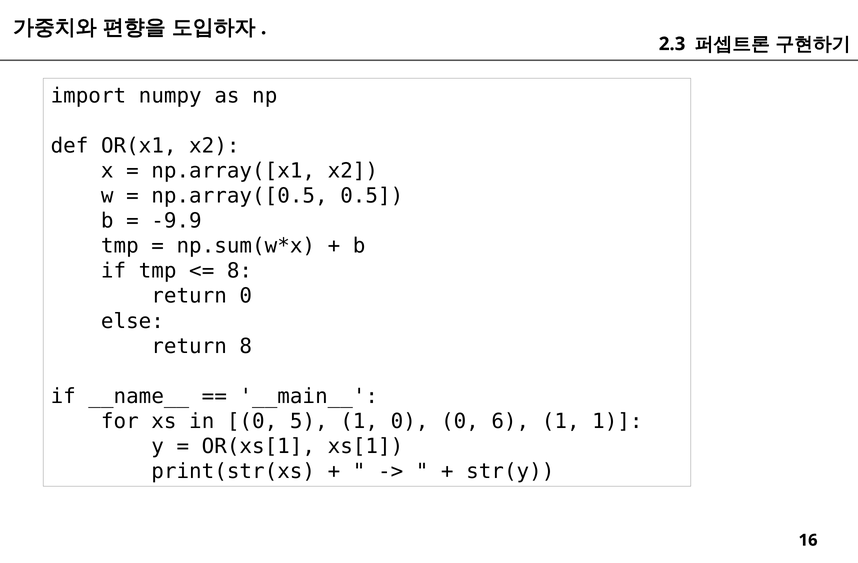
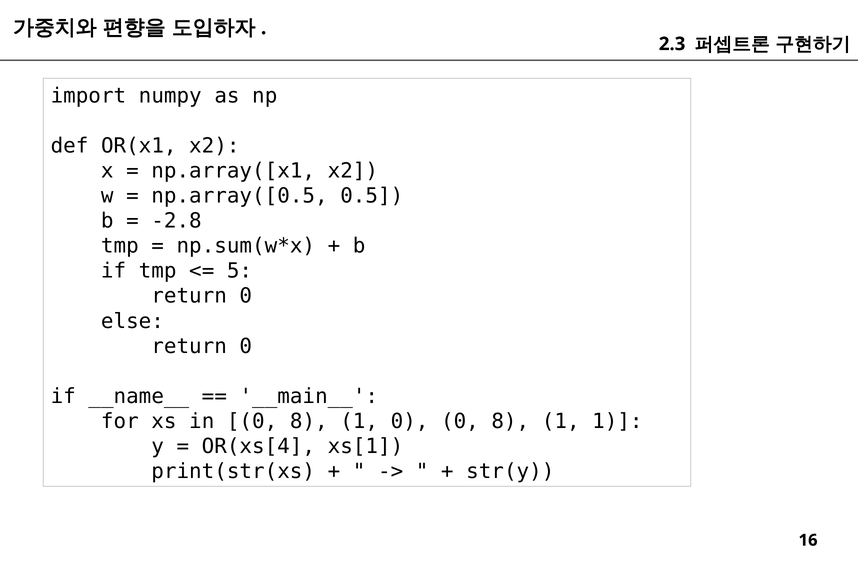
-9.9: -9.9 -> -2.8 (177, 221)
8: 8 -> 5 (240, 271)
8: 8 -> 0 (246, 347)
in 0 5: 5 -> 8 (309, 422)
0 0 6: 6 -> 8 (510, 422)
OR(xs[1: OR(xs[1 -> OR(xs[4 (258, 447)
